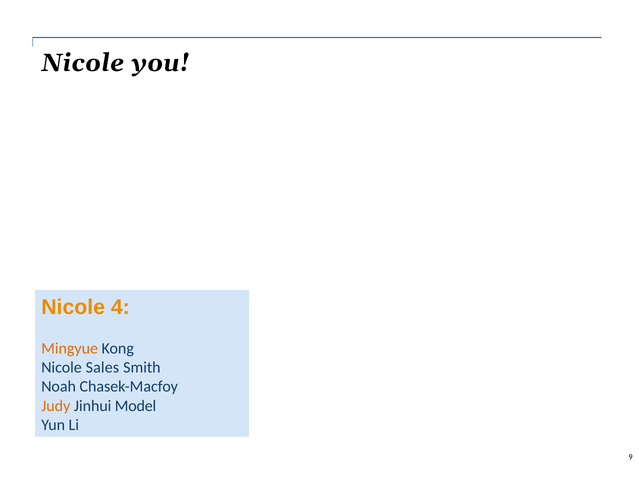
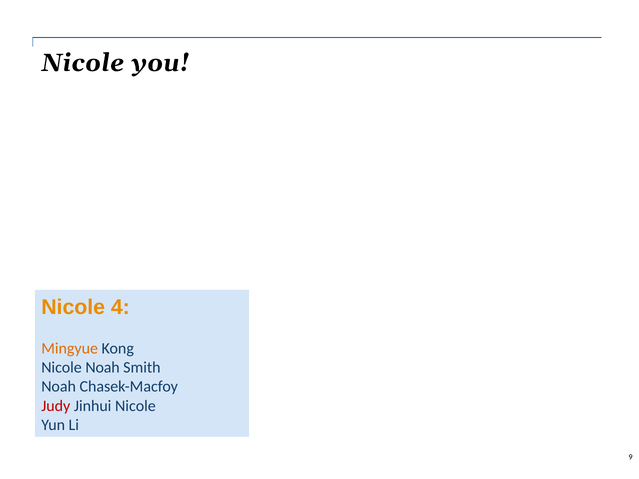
Nicole Sales: Sales -> Noah (103, 368)
Judy colour: orange -> red (56, 406)
Jinhui Model: Model -> Nicole (135, 406)
